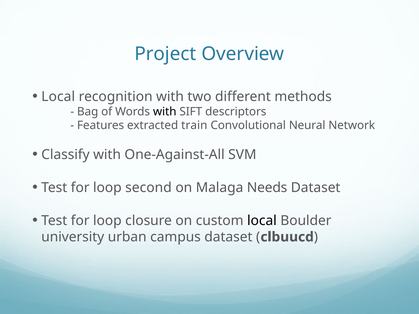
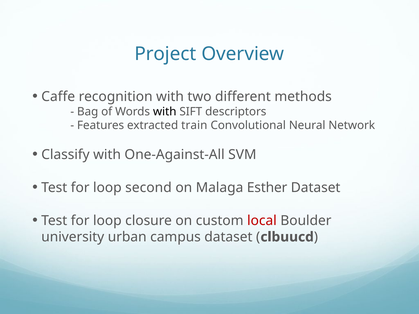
Local: Local -> Caffe (58, 97)
Needs: Needs -> Esther (267, 188)
local colour: black -> red (262, 221)
